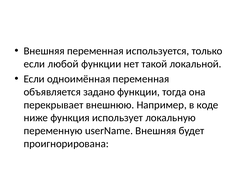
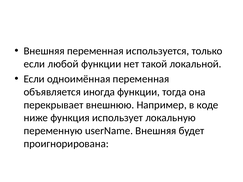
задано: задано -> иногда (99, 92)
